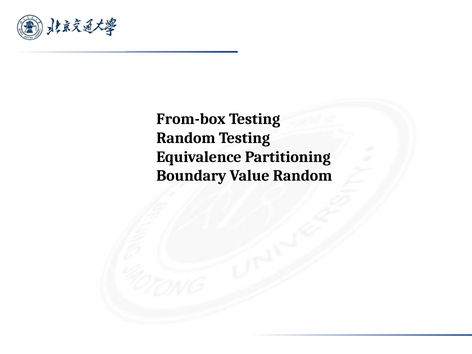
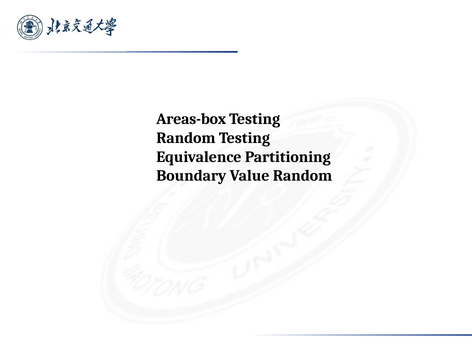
From-box: From-box -> Areas-box (191, 119)
